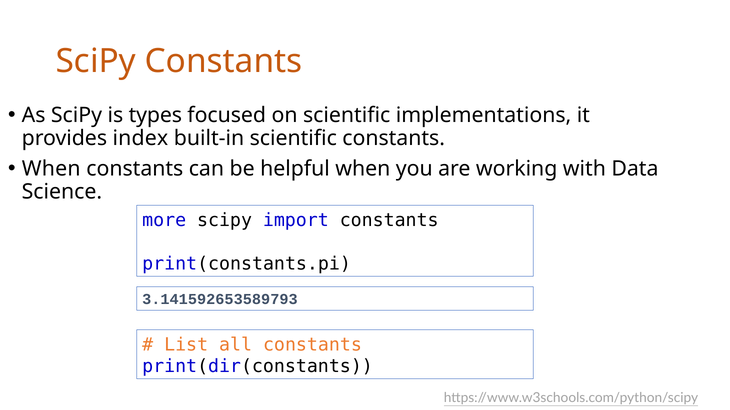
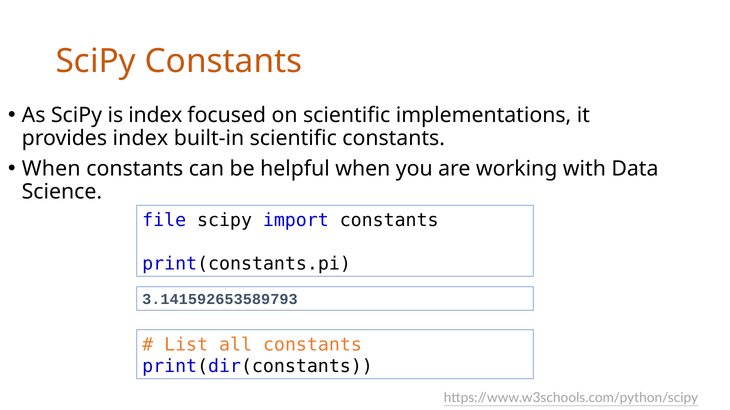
is types: types -> index (155, 115)
more: more -> file (164, 220)
